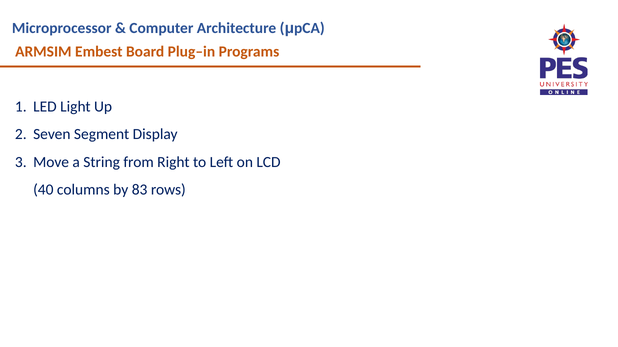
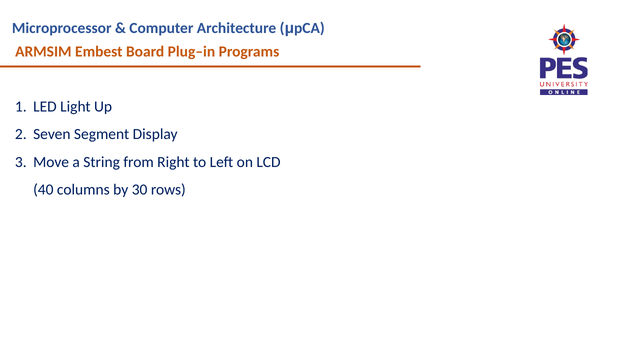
83: 83 -> 30 (140, 190)
